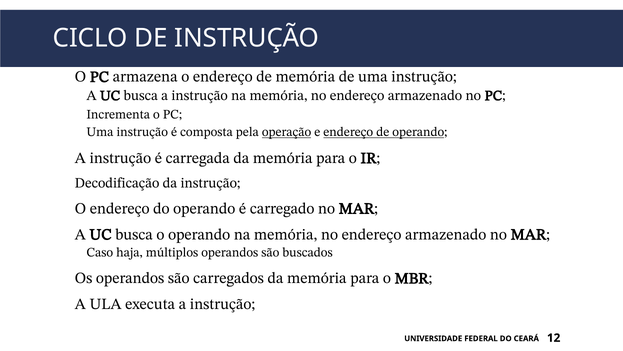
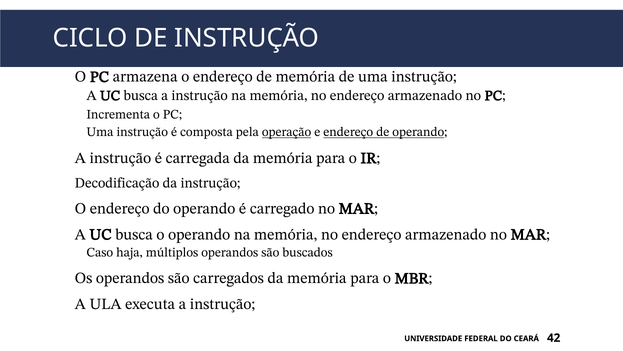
12: 12 -> 42 (554, 337)
